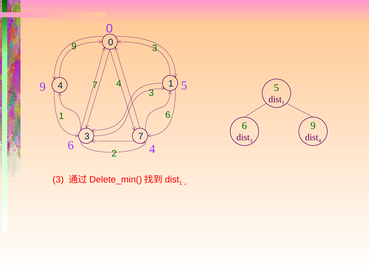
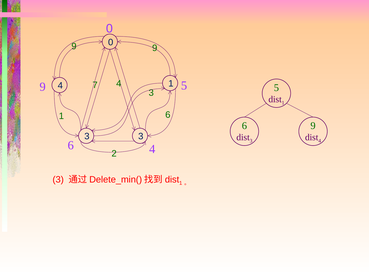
9 3: 3 -> 9 (155, 48)
3 7: 7 -> 3 (141, 136)
